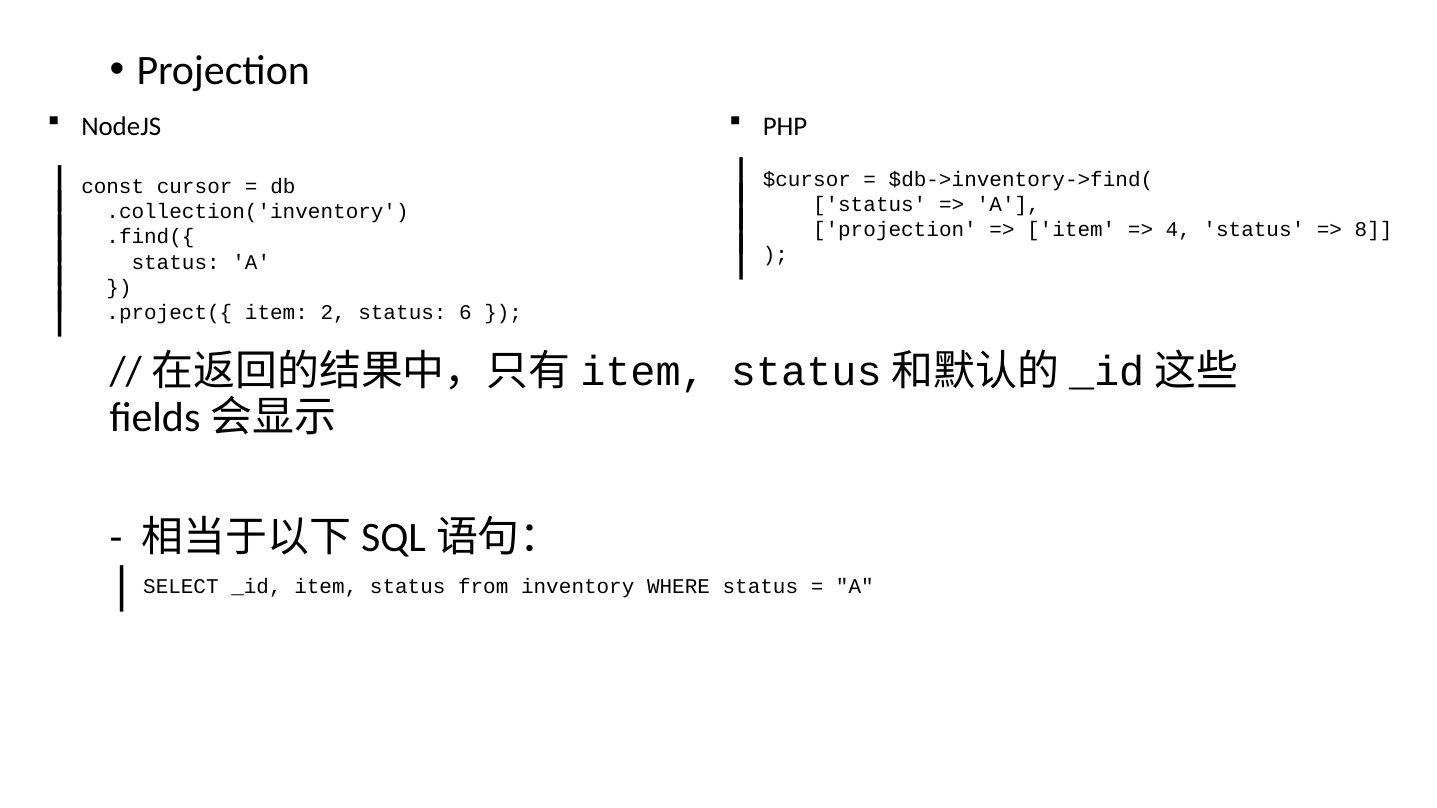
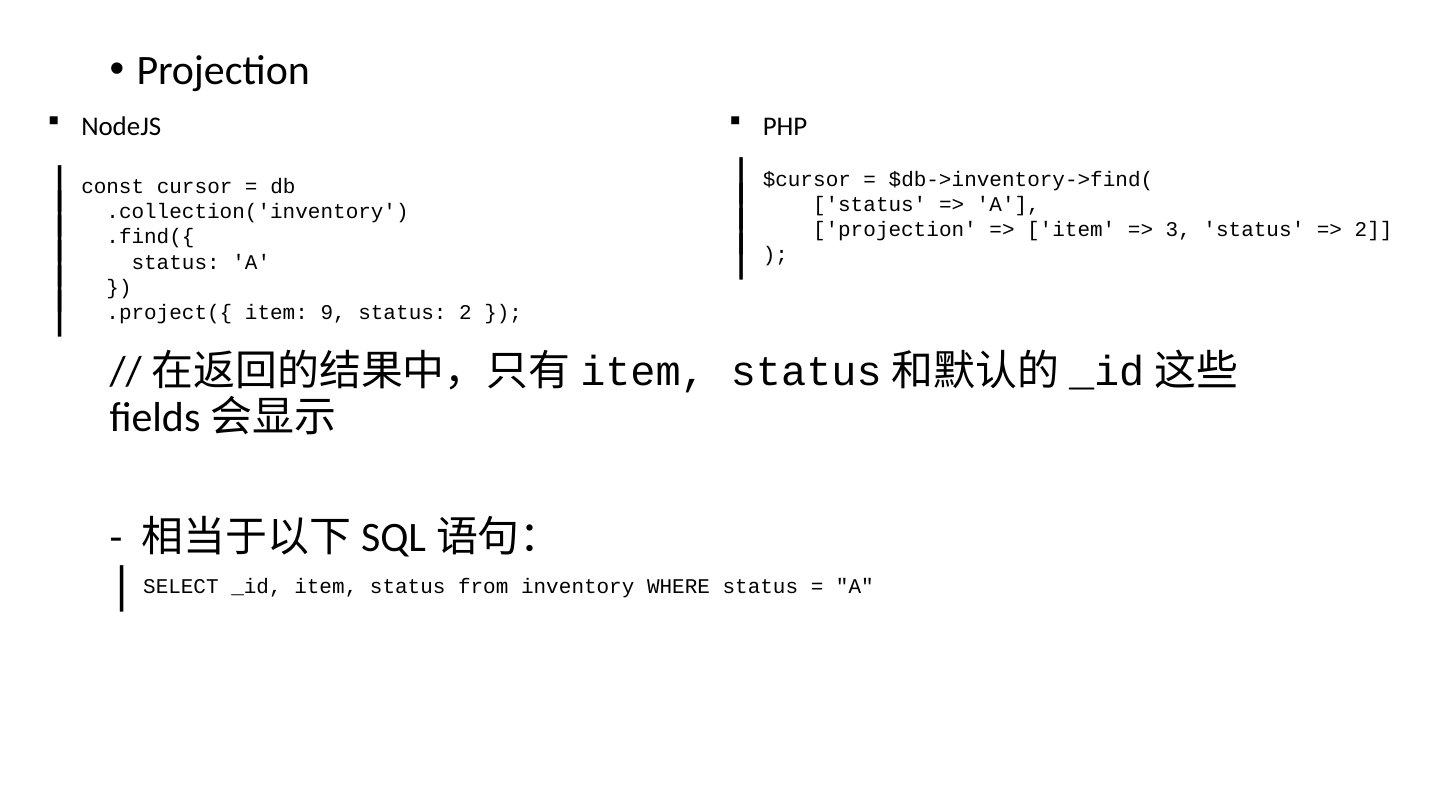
4: 4 -> 3 (1178, 230)
8: 8 -> 2 (1374, 230)
2: 2 -> 9 (333, 313)
status 6: 6 -> 2 (465, 313)
